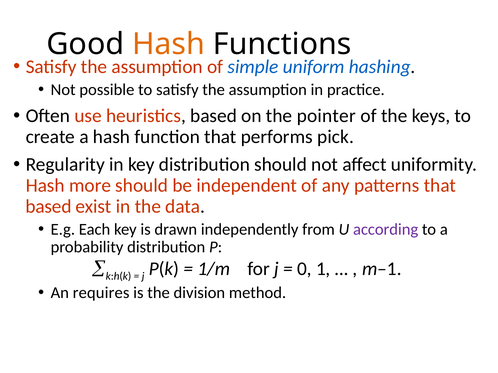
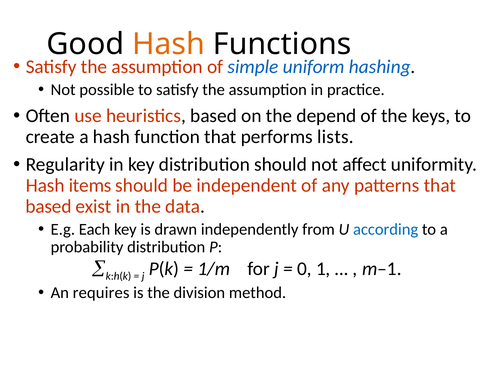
pointer: pointer -> depend (326, 116)
pick: pick -> lists (335, 137)
more: more -> items (90, 186)
according colour: purple -> blue (386, 230)
